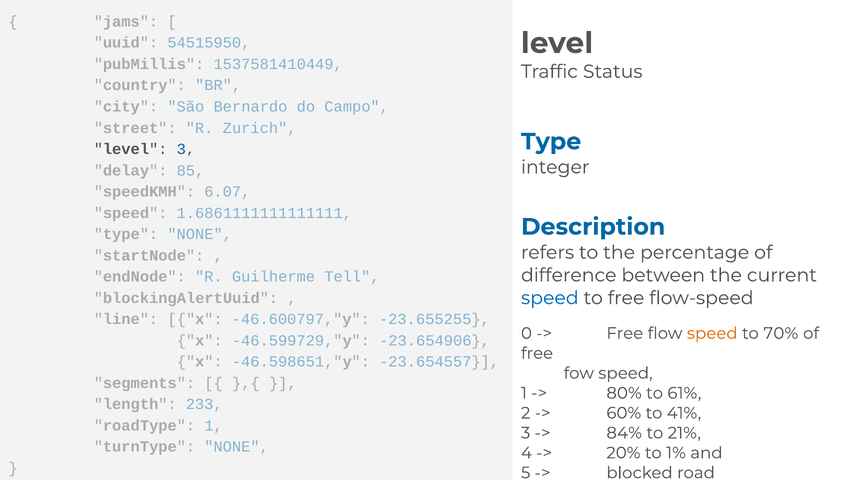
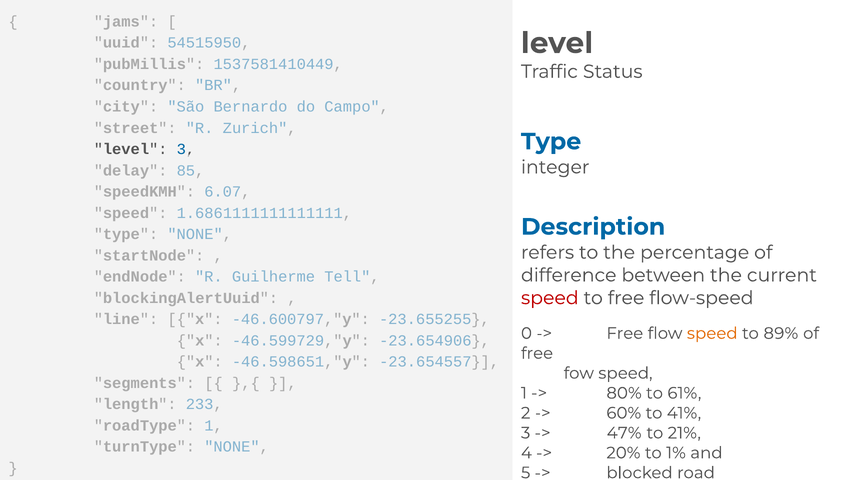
speed colour: blue -> red (550, 298)
70%: 70% -> 89% (781, 334)
84%: 84% -> 47% (624, 433)
